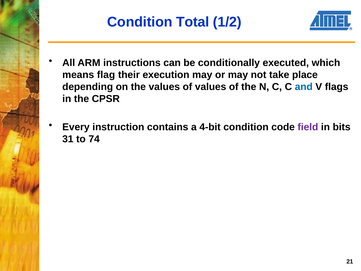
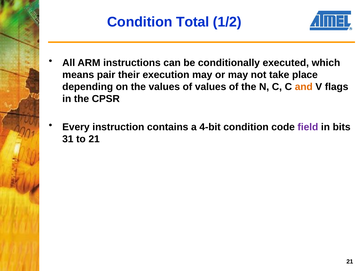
flag: flag -> pair (106, 75)
and colour: blue -> orange (304, 87)
to 74: 74 -> 21 (94, 139)
